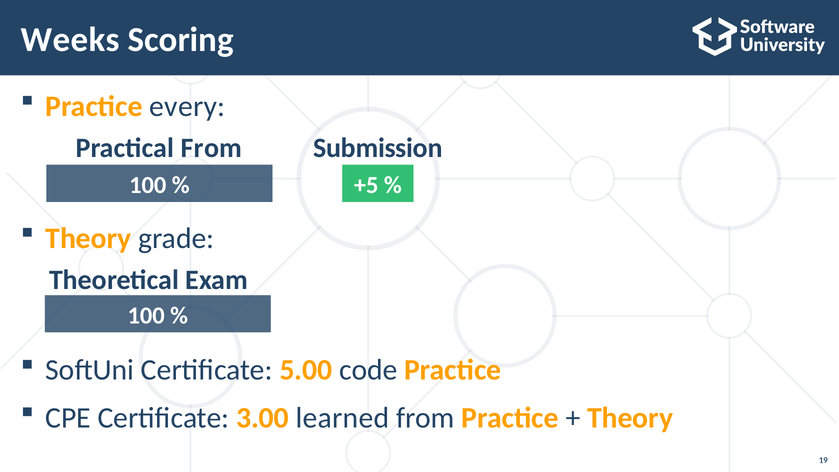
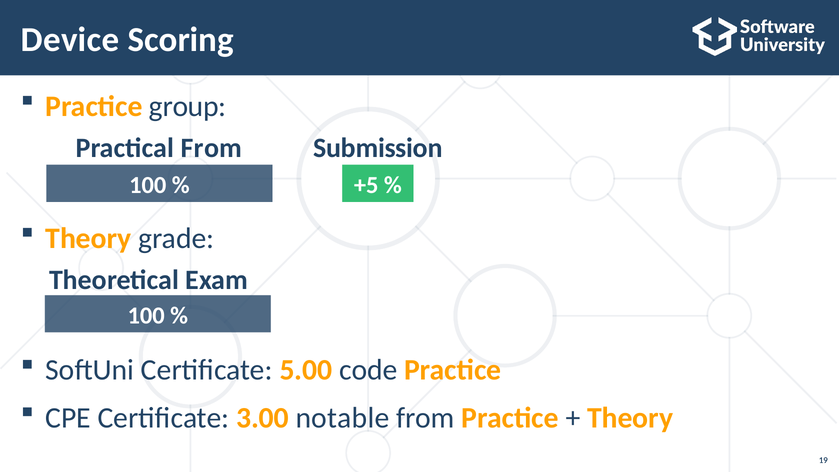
Weeks: Weeks -> Device (70, 40)
every: every -> group (188, 106)
learned: learned -> notable (343, 418)
